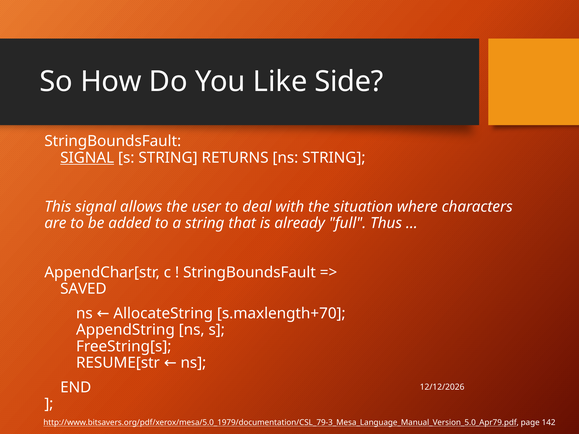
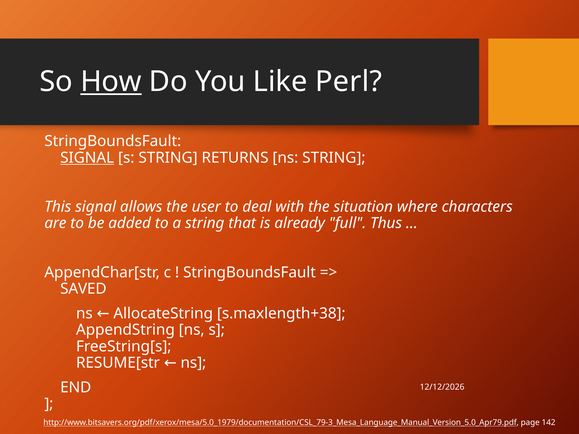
How underline: none -> present (111, 82)
Side: Side -> Perl (349, 82)
s.maxlength+70: s.maxlength+70 -> s.maxlength+38 (281, 314)
